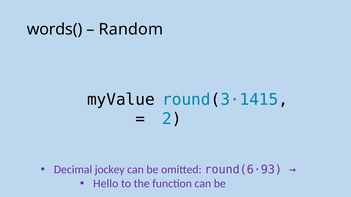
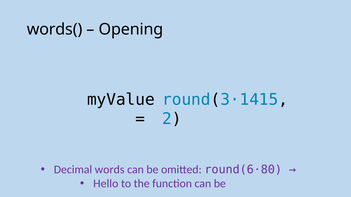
Random: Random -> Opening (131, 29)
jockey: jockey -> words (110, 170)
round(6·93: round(6·93 -> round(6·80 (243, 170)
